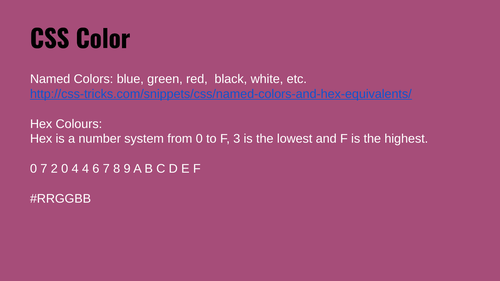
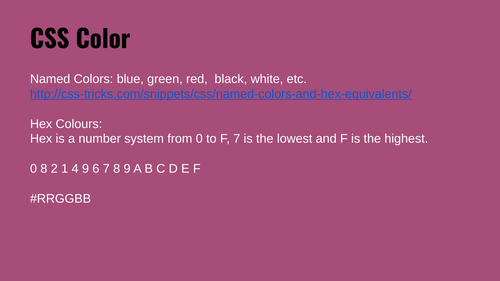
F 3: 3 -> 7 (237, 139)
0 7: 7 -> 8 (44, 169)
2 0: 0 -> 1 (65, 169)
4 4: 4 -> 9 (85, 169)
